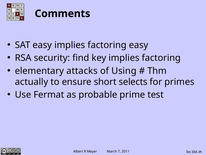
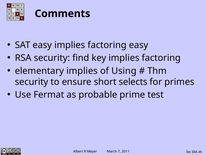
elementary attacks: attacks -> implies (82, 71)
actually: actually -> security (32, 82)
